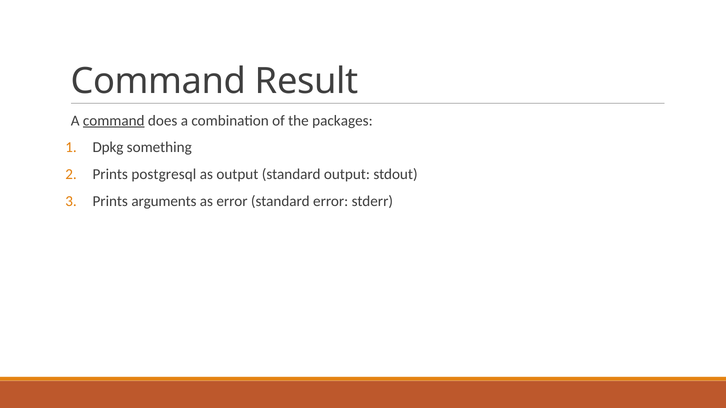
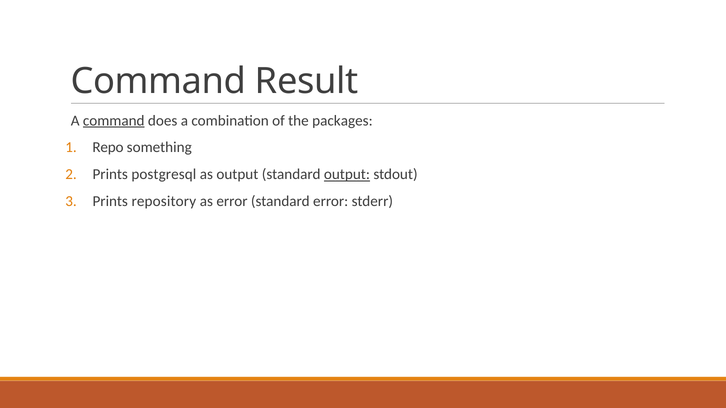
Dpkg: Dpkg -> Repo (108, 148)
output underline: none -> present (347, 175)
arguments: arguments -> repository (164, 201)
